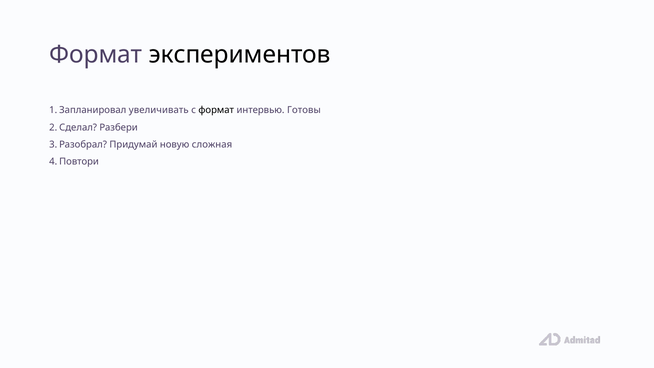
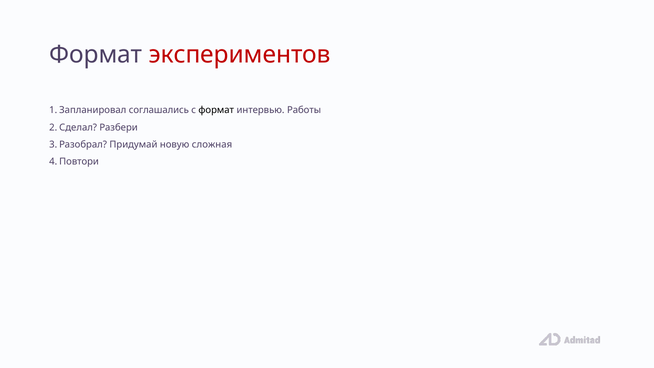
экспериментов colour: black -> red (240, 55)
увеличивать: увеличивать -> соглашались (159, 110)
Готовы: Готовы -> Работы (304, 110)
